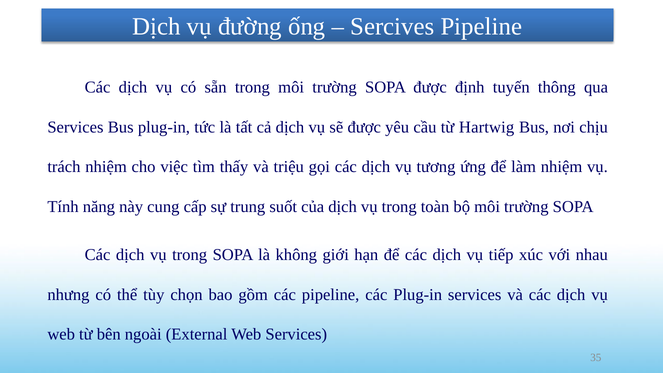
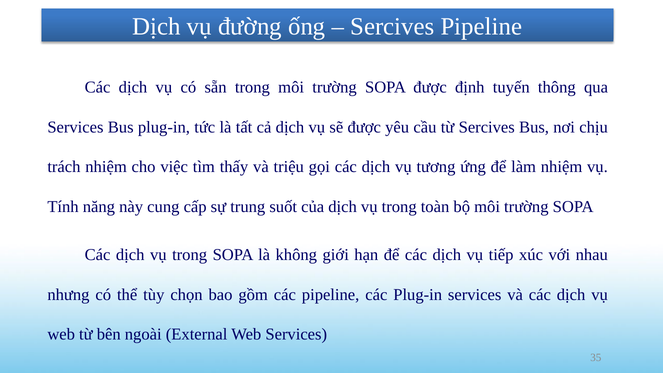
từ Hartwig: Hartwig -> Sercives (487, 127)
